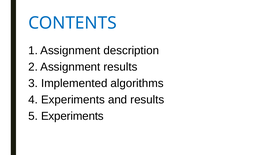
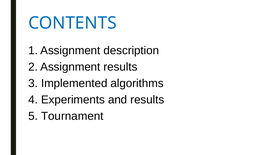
5 Experiments: Experiments -> Tournament (72, 116)
